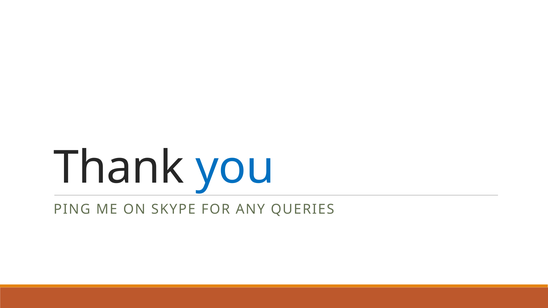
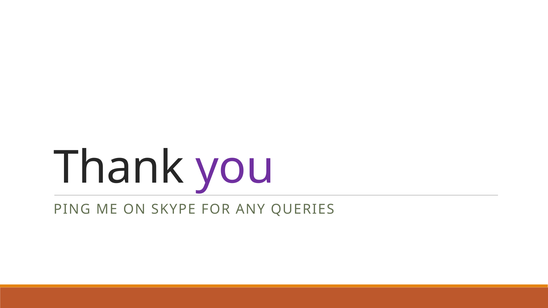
you colour: blue -> purple (235, 168)
